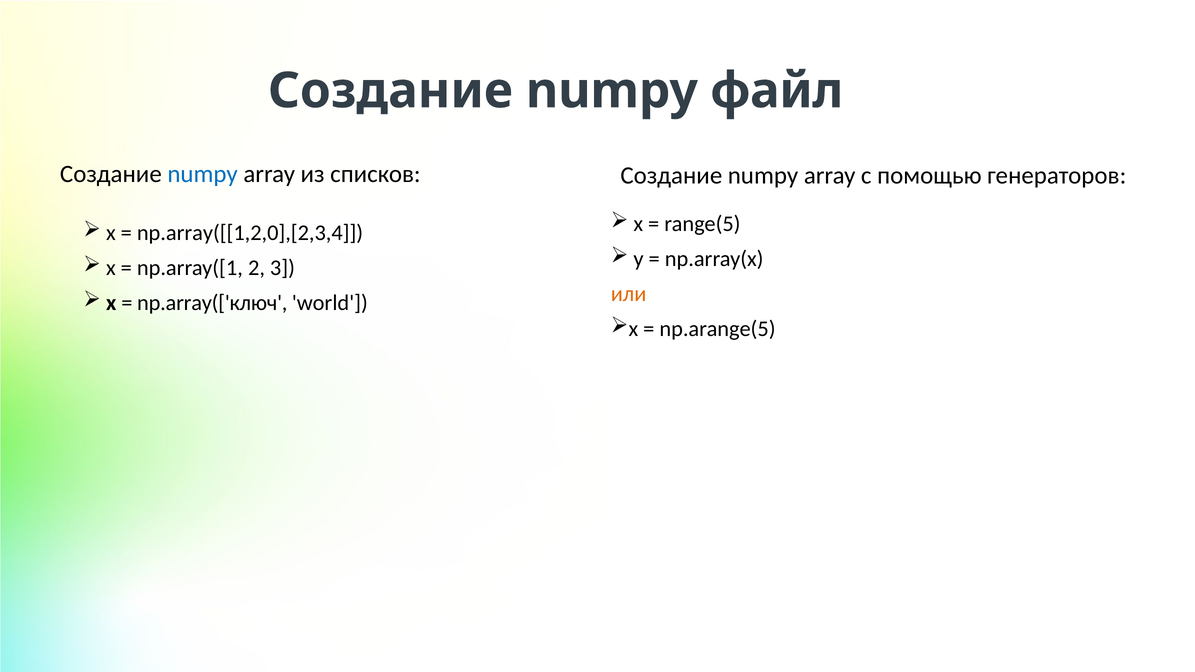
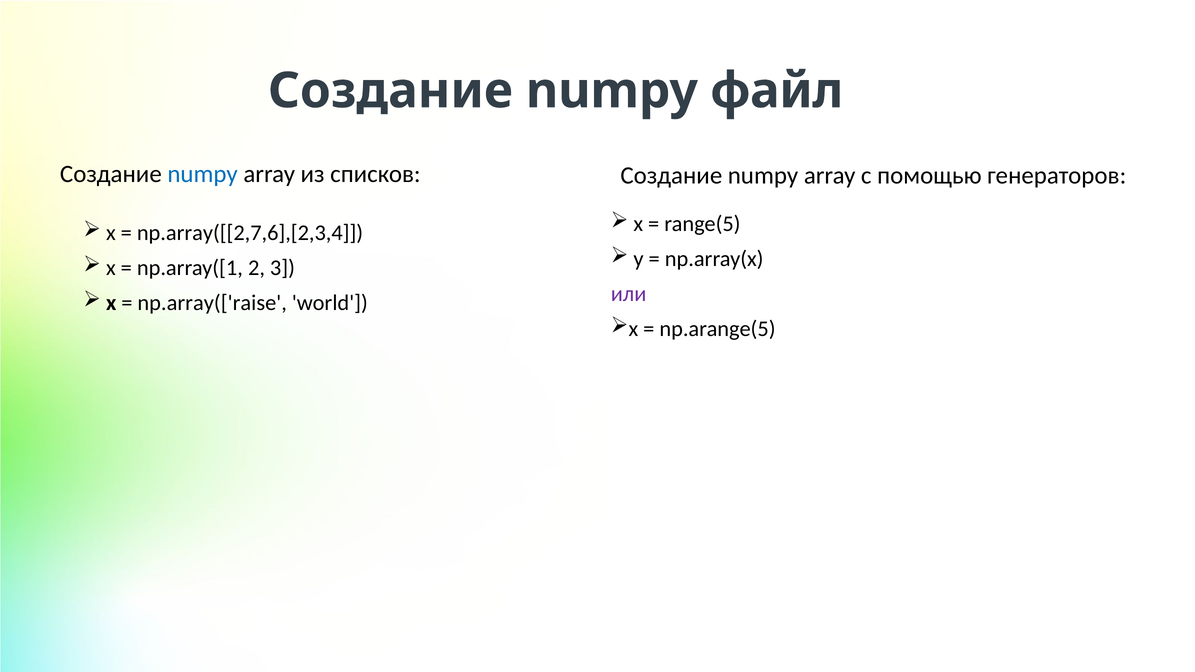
np.array([[1,2,0],[2,3,4: np.array([[1,2,0],[2,3,4 -> np.array([[2,7,6],[2,3,4 (250, 233)
или colour: orange -> purple (629, 294)
np.array(['ключ: np.array(['ключ -> np.array(['raise (212, 303)
